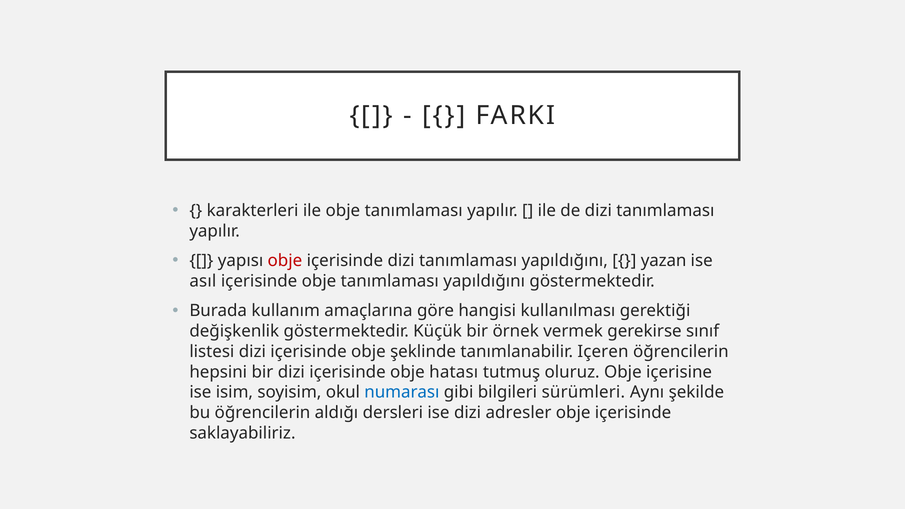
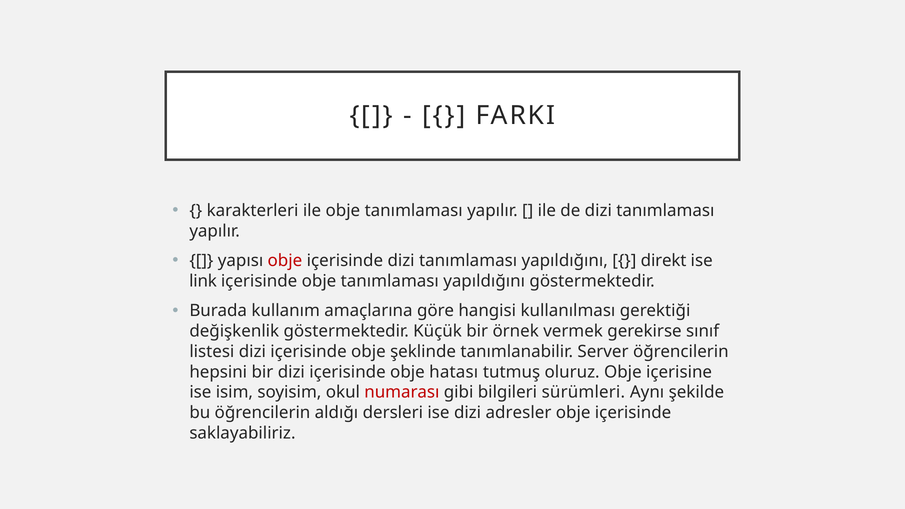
yazan: yazan -> direkt (664, 261)
asıl: asıl -> link (203, 281)
Içeren: Içeren -> Server (603, 352)
numarası colour: blue -> red (402, 392)
